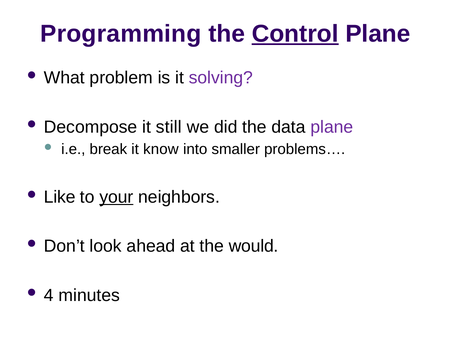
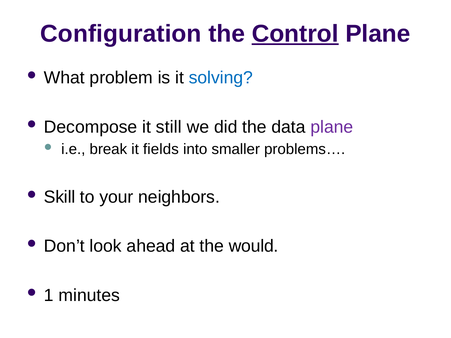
Programming: Programming -> Configuration (121, 34)
solving colour: purple -> blue (221, 78)
know: know -> fields (161, 149)
Like: Like -> Skill (60, 197)
your underline: present -> none (116, 197)
4: 4 -> 1 (49, 296)
